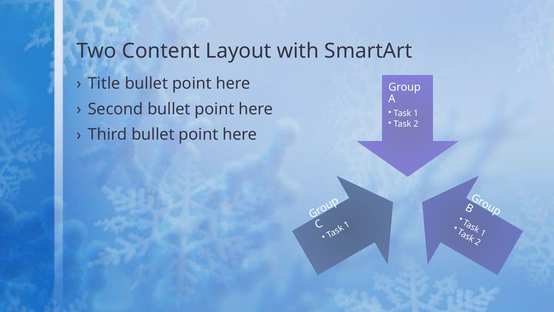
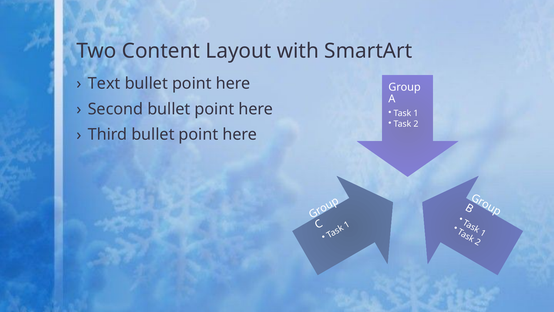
Title: Title -> Text (104, 83)
